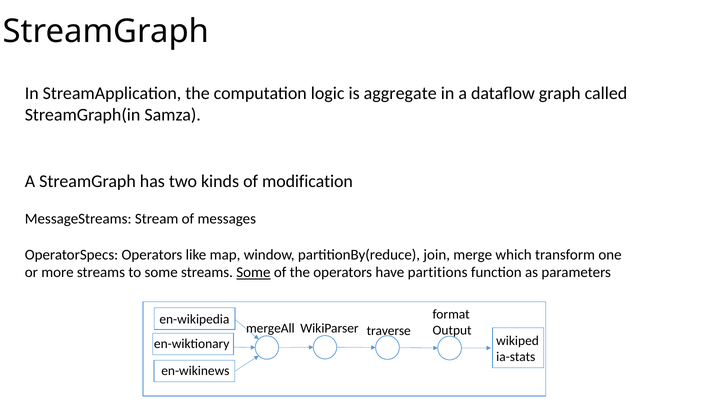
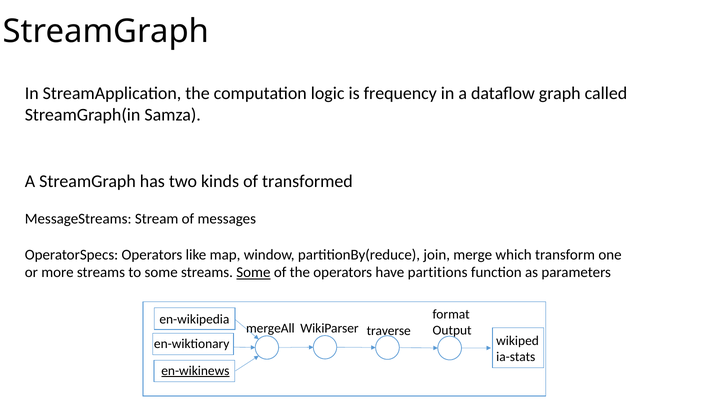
aggregate: aggregate -> frequency (400, 93)
modification: modification -> transformed (307, 181)
en-wikinews underline: none -> present (195, 371)
